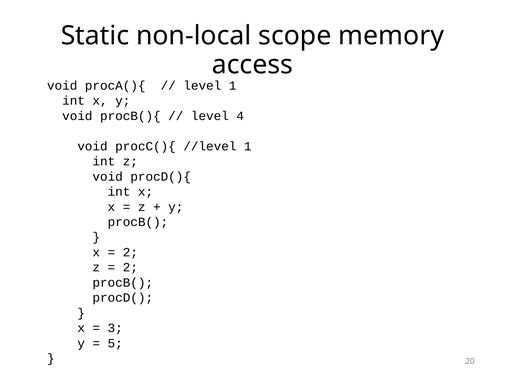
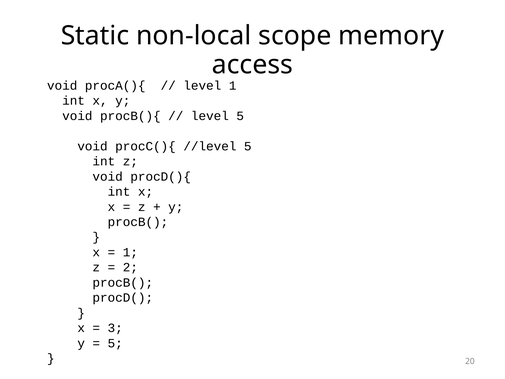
level 4: 4 -> 5 (240, 116)
//level 1: 1 -> 5 (248, 146)
2: 2 -> 1 (130, 252)
